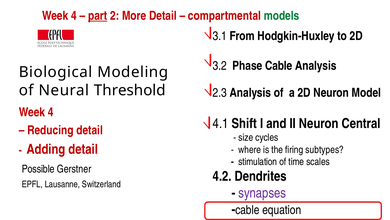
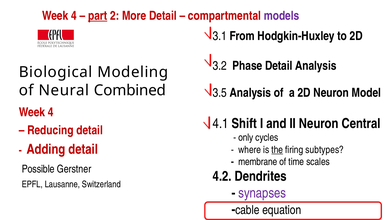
models colour: green -> purple (282, 16)
Phase Cable: Cable -> Detail (279, 66)
Threshold: Threshold -> Combined (130, 90)
2.3: 2.3 -> 3.5 (220, 92)
size: size -> only (246, 137)
the underline: none -> present (277, 149)
stimulation: stimulation -> membrane (258, 161)
